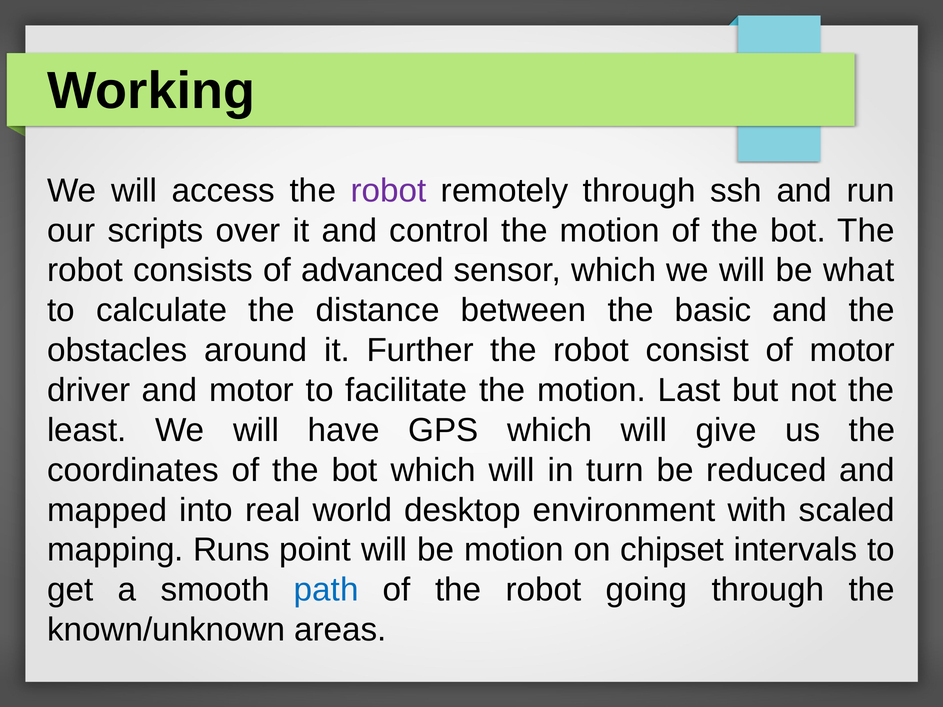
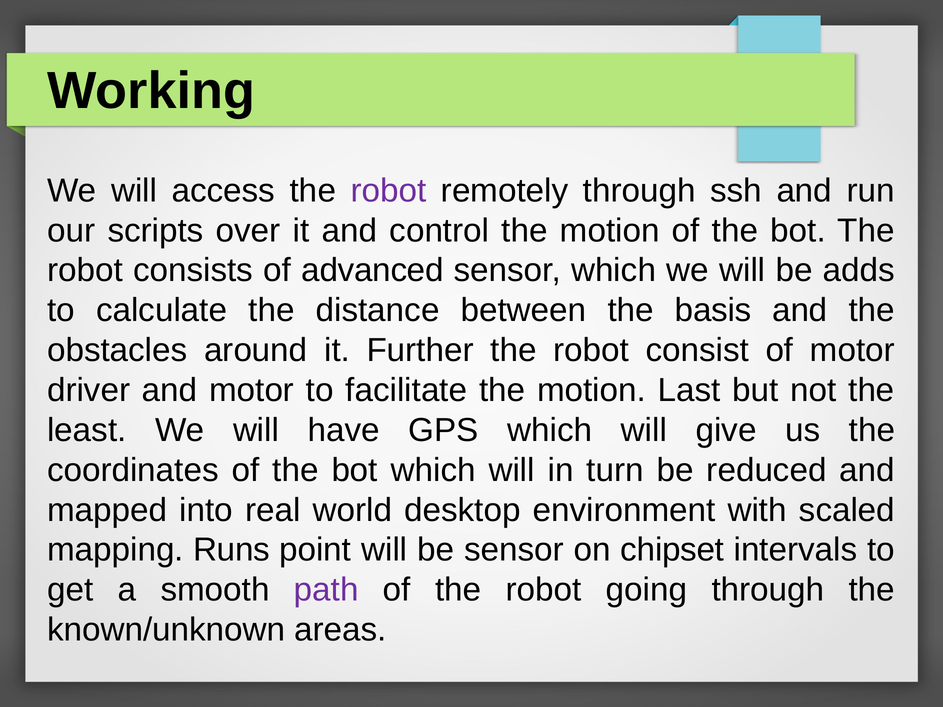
what: what -> adds (859, 271)
basic: basic -> basis (713, 310)
be motion: motion -> sensor (514, 550)
path colour: blue -> purple (326, 590)
